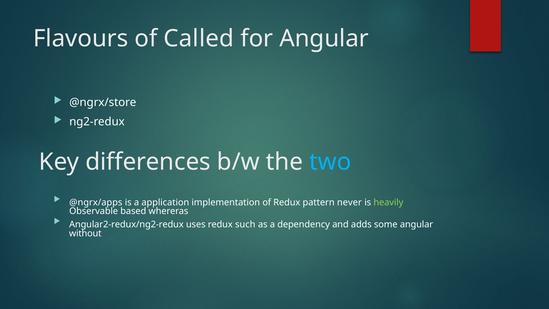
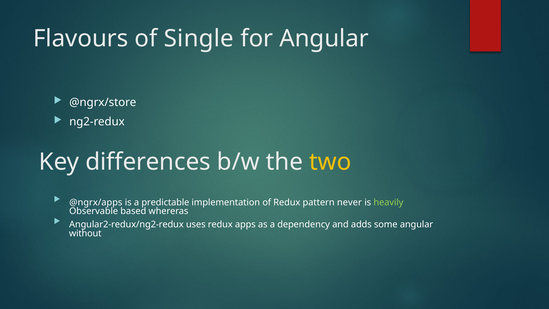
Called: Called -> Single (199, 39)
two colour: light blue -> yellow (330, 162)
application: application -> predictable (165, 202)
such: such -> apps (245, 224)
